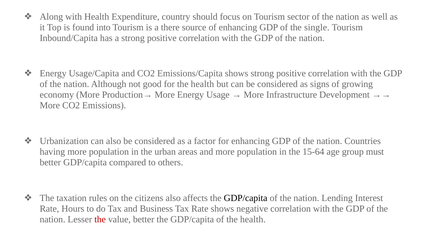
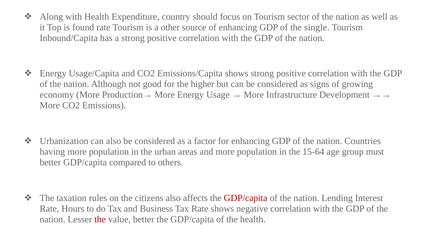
found into: into -> rate (103, 27)
there: there -> other (170, 27)
for the health: health -> higher (203, 84)
GDP/capita colour: black -> red (246, 197)
